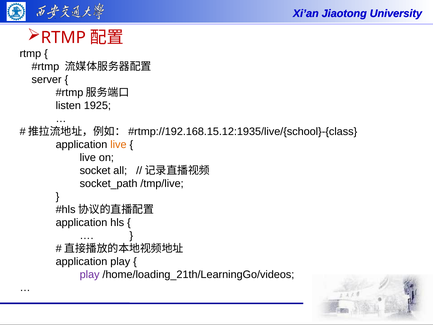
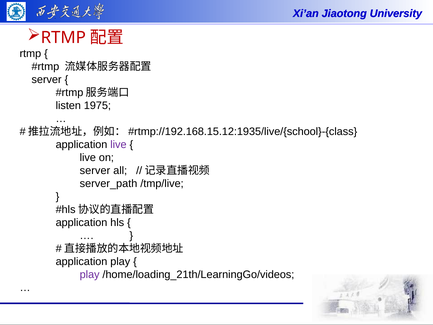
1925: 1925 -> 1975 (97, 106)
live colour: orange -> purple (118, 145)
socket: socket -> server (95, 171)
socket_path: socket_path -> server_path (109, 184)
